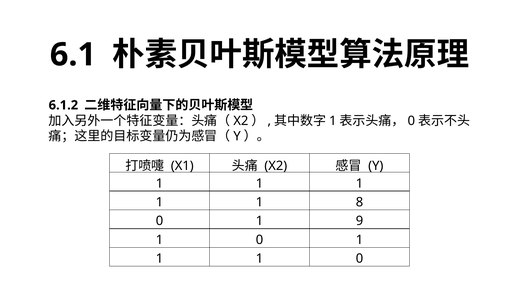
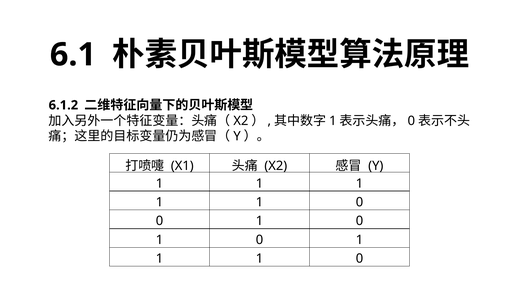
8: 8 -> 0 (359, 202)
9: 9 -> 0 (359, 221)
